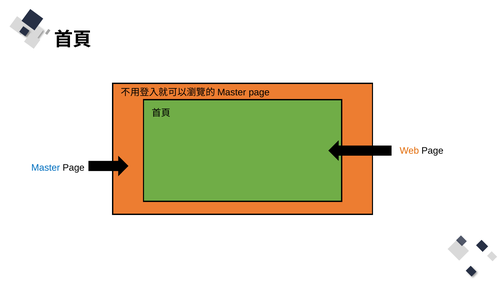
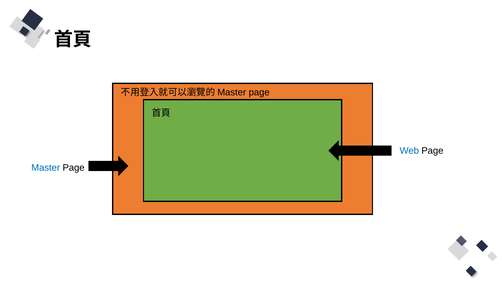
Web colour: orange -> blue (409, 150)
